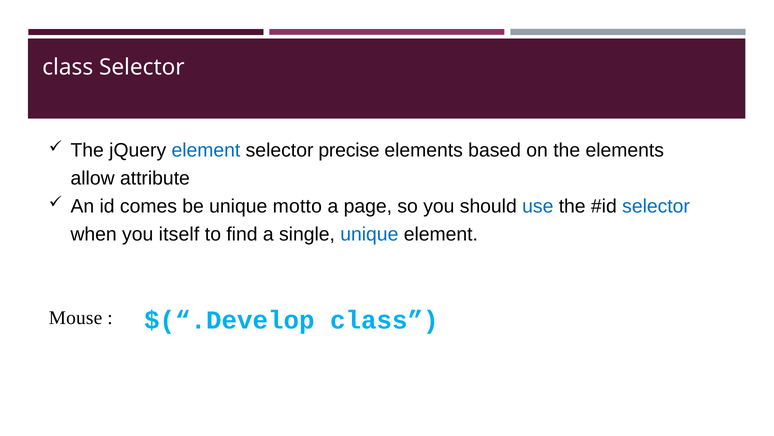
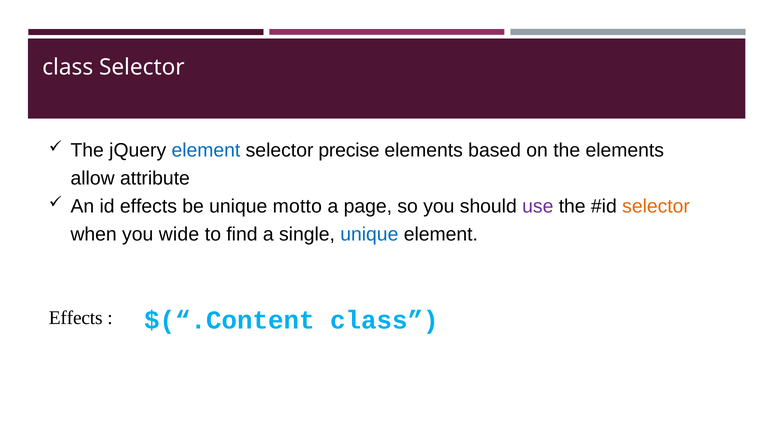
id comes: comes -> effects (148, 206)
use colour: blue -> purple (538, 206)
selector colour: blue -> orange (656, 206)
itself: itself -> wide (179, 234)
Mouse: Mouse -> Effects (76, 317)
$(“.Develop: $(“.Develop -> $(“.Content (229, 320)
